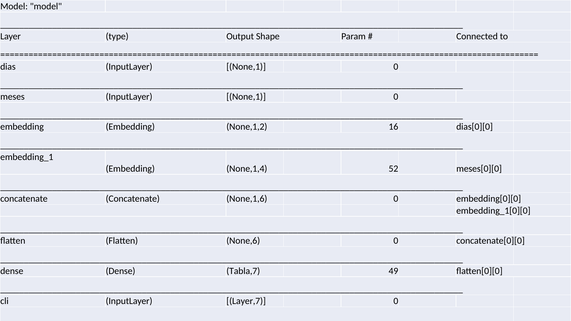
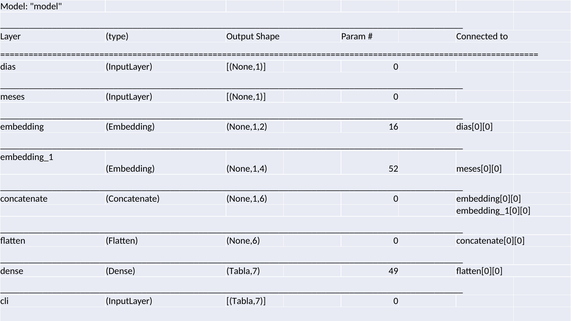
InputLayer Layer,7: Layer,7 -> Tabla,7 (246, 301)
